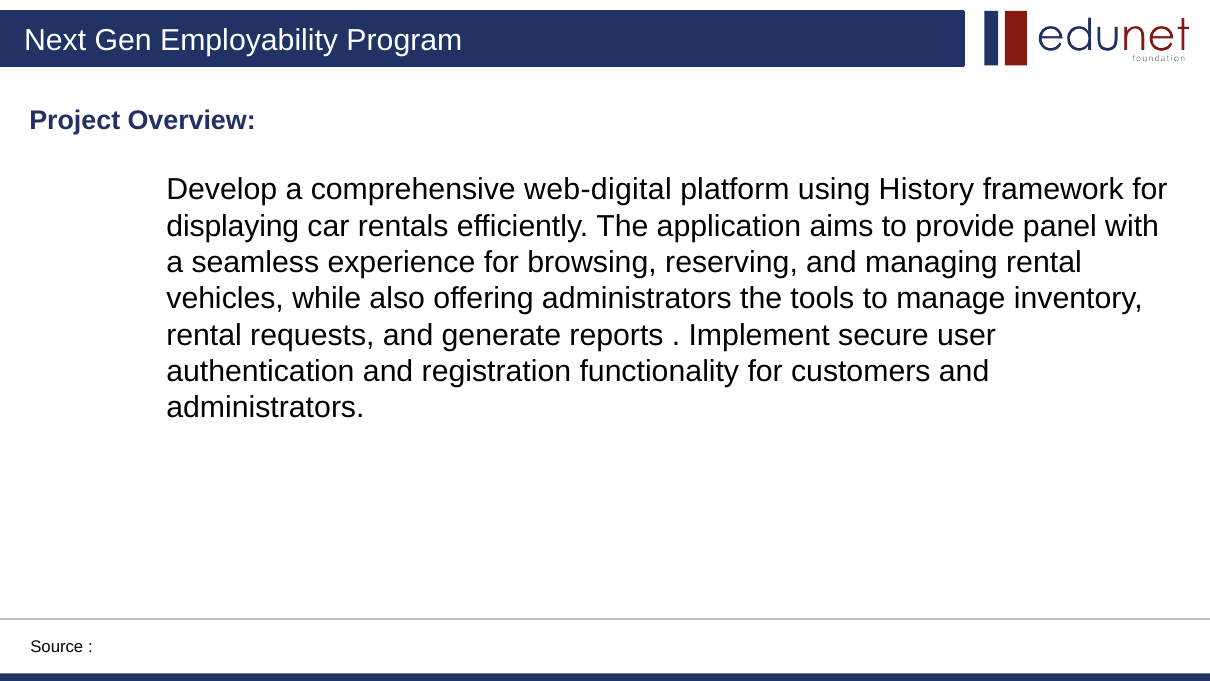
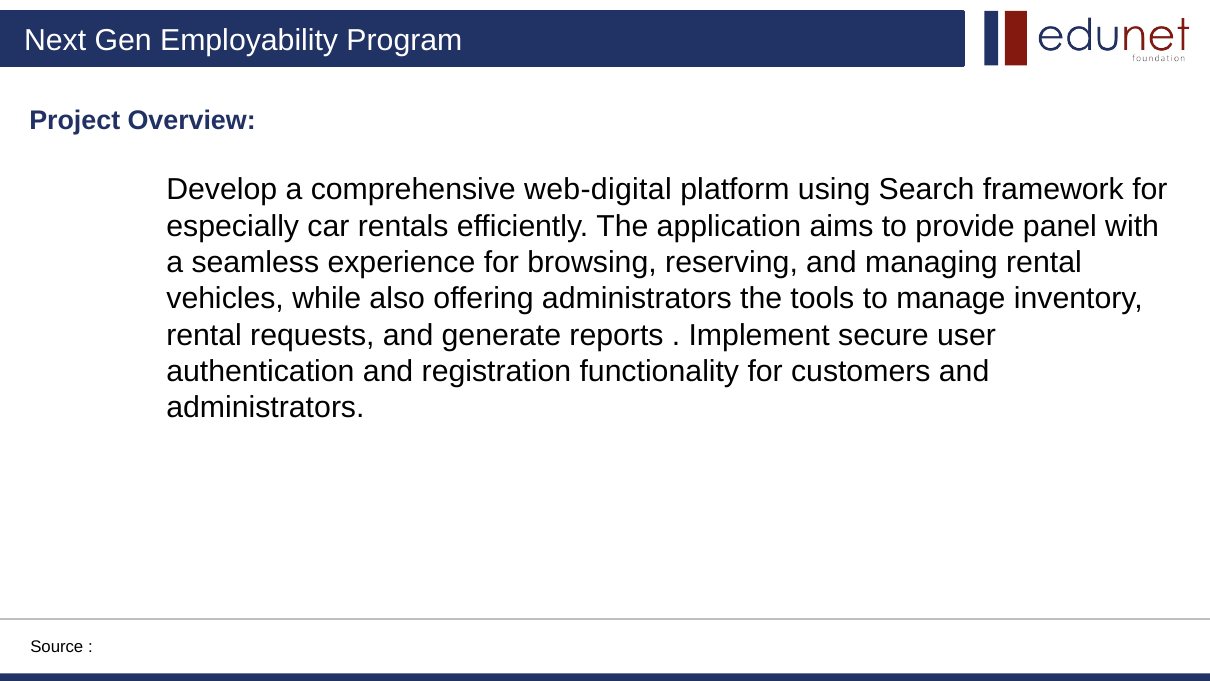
History: History -> Search (927, 190)
displaying: displaying -> especially (233, 226)
